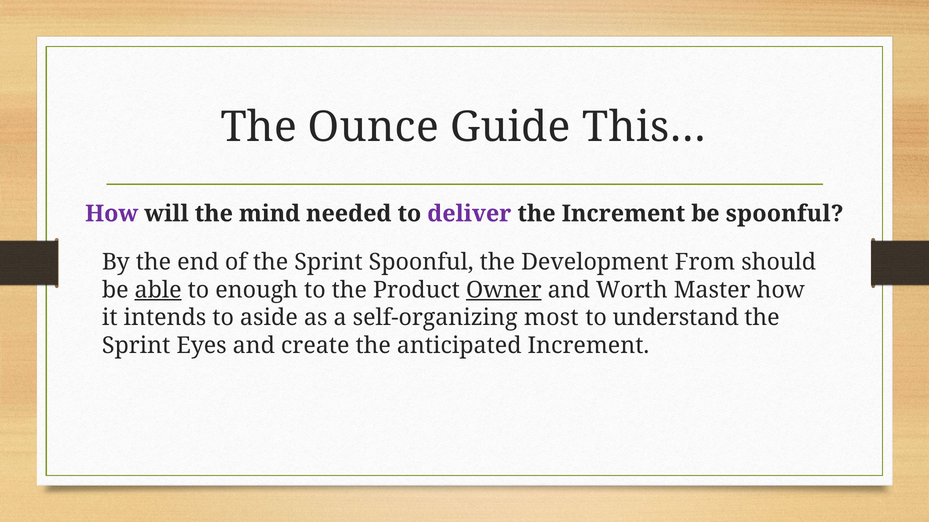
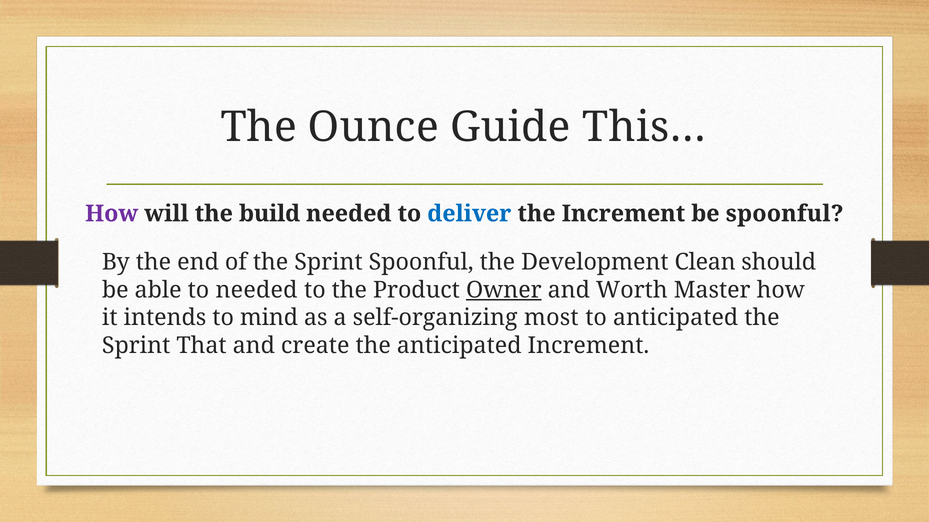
mind: mind -> build (270, 214)
deliver colour: purple -> blue (469, 214)
From: From -> Clean (705, 262)
able underline: present -> none (158, 290)
to enough: enough -> needed (257, 290)
aside: aside -> mind (269, 318)
to understand: understand -> anticipated (676, 318)
Eyes: Eyes -> That (202, 346)
